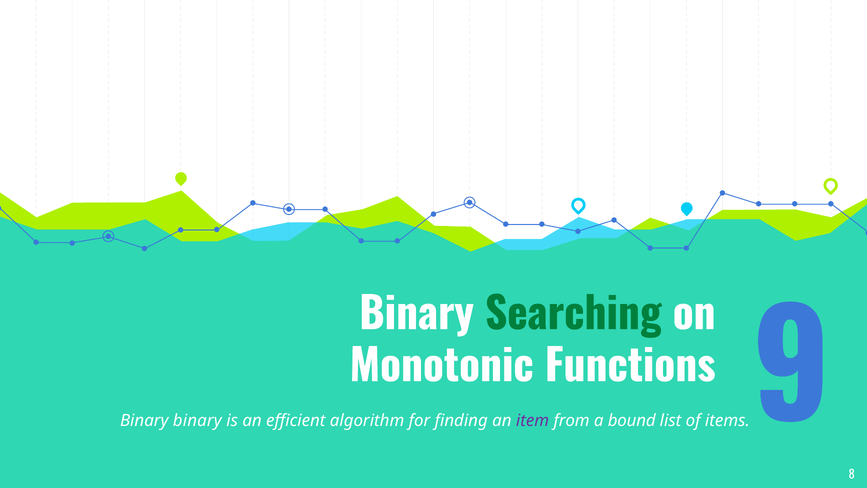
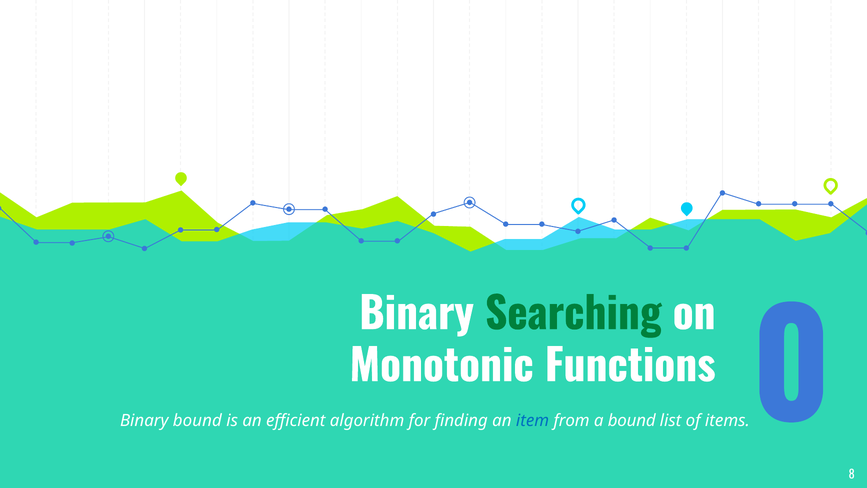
Binary binary: binary -> bound (197, 420)
item colour: purple -> blue (533, 420)
9: 9 -> 0 (791, 372)
